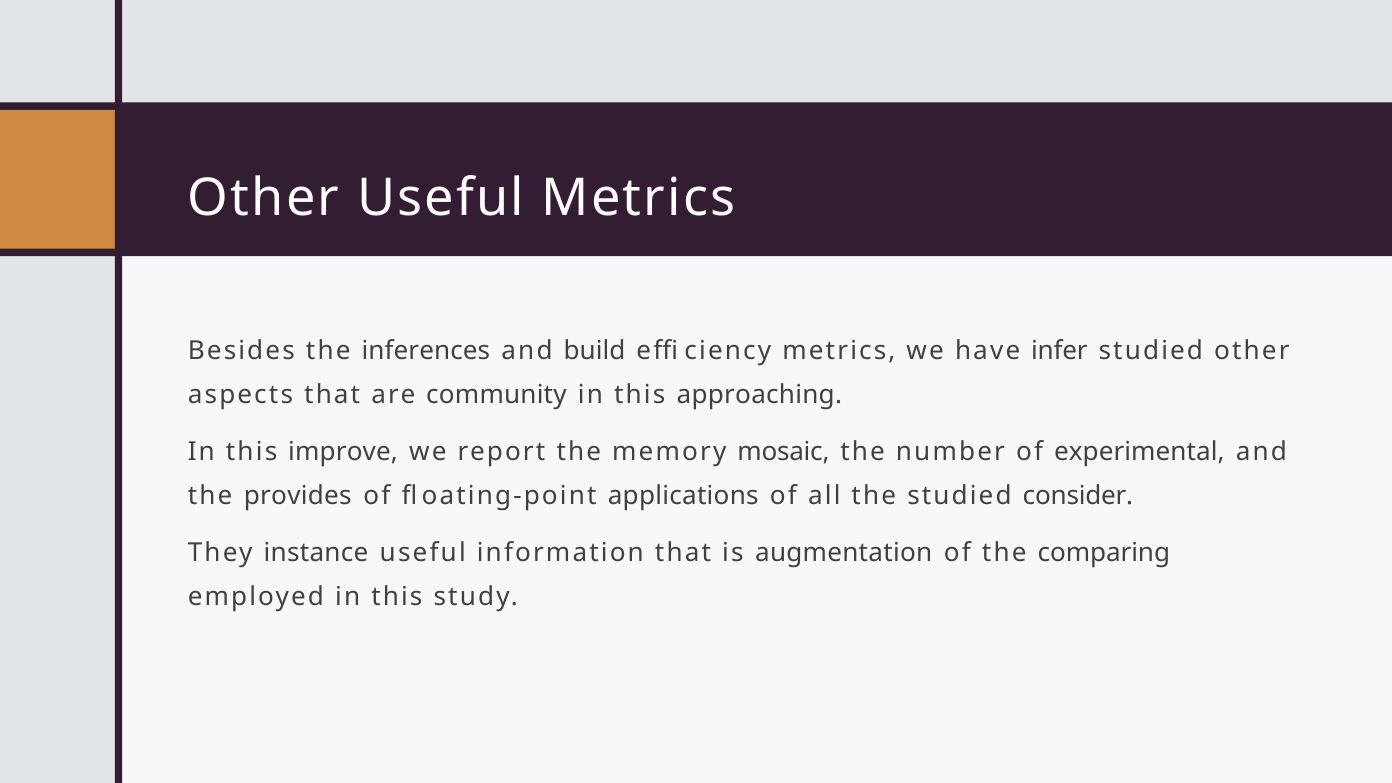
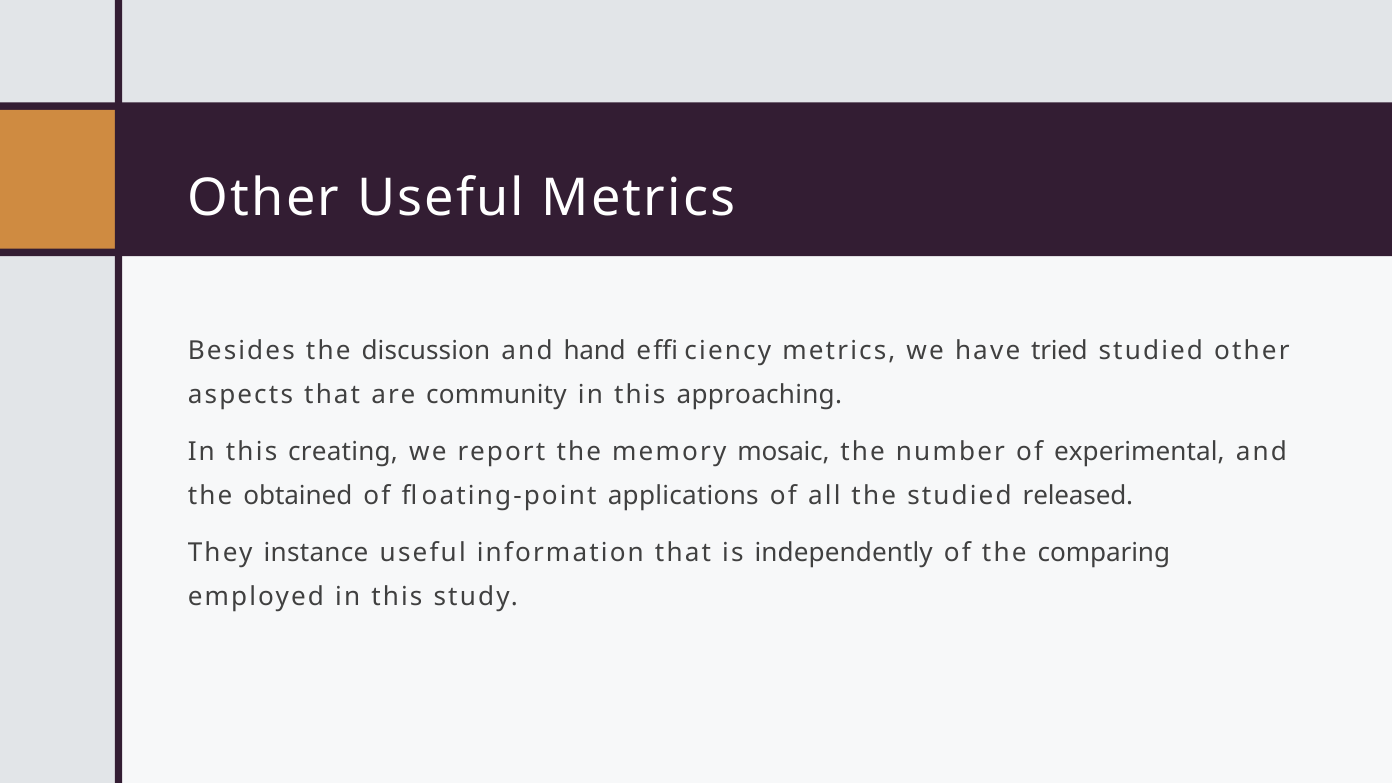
inferences: inferences -> discussion (426, 351)
build: build -> hand (595, 351)
infer: infer -> tried (1059, 351)
improve: improve -> creating (343, 452)
provides: provides -> obtained (298, 496)
consider: consider -> released (1078, 496)
augmentation: augmentation -> independently (844, 553)
